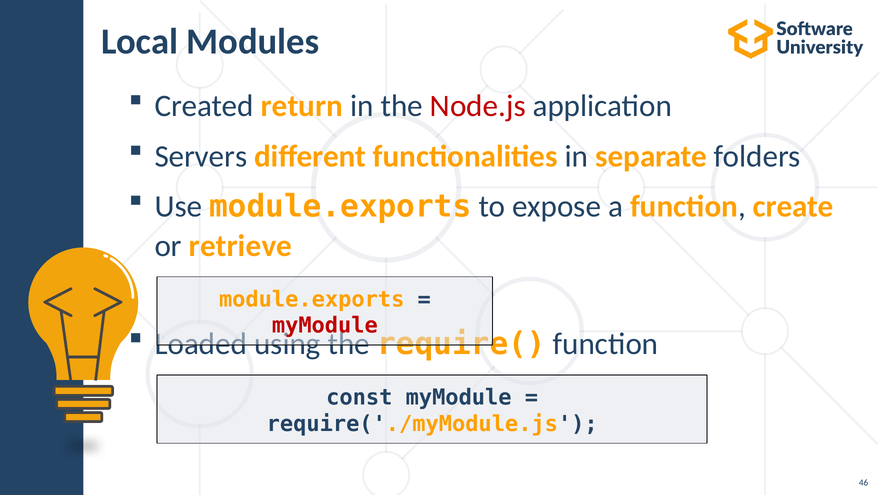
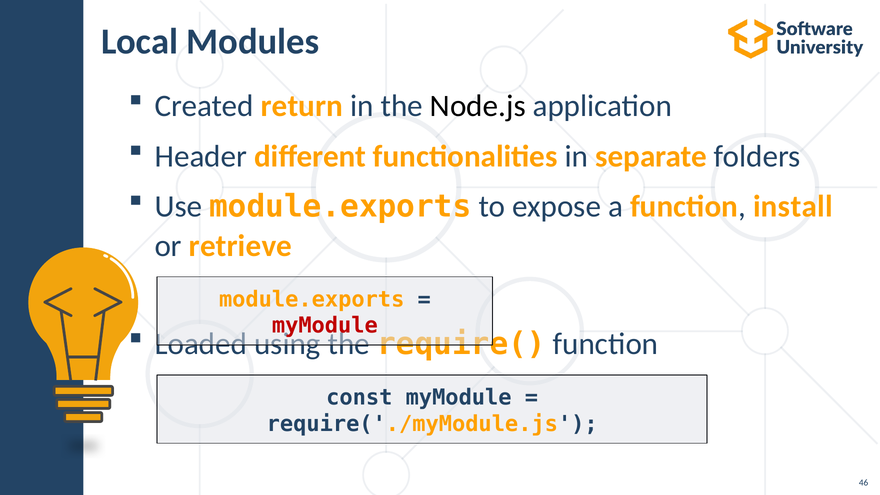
Node.js colour: red -> black (478, 106)
Servers: Servers -> Header (201, 156)
create: create -> install (793, 207)
